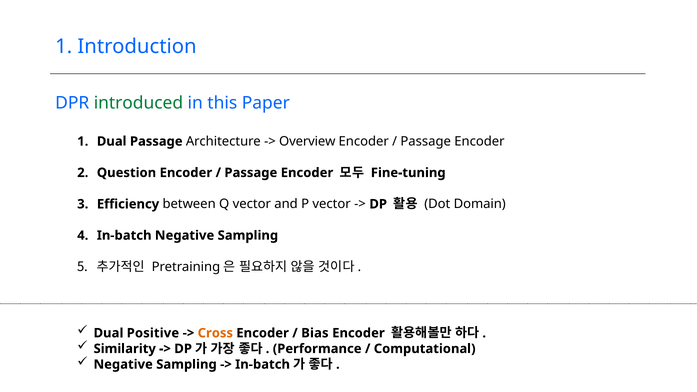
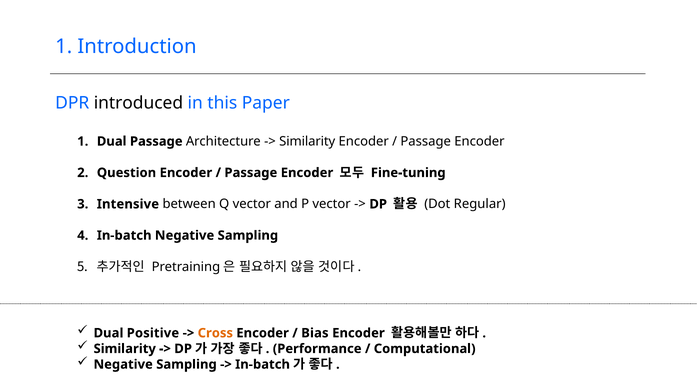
introduced colour: green -> black (138, 103)
Overview: Overview -> Similarity (307, 141)
Efficiency: Efficiency -> Intensive (128, 204)
Domain: Domain -> Regular (480, 204)
